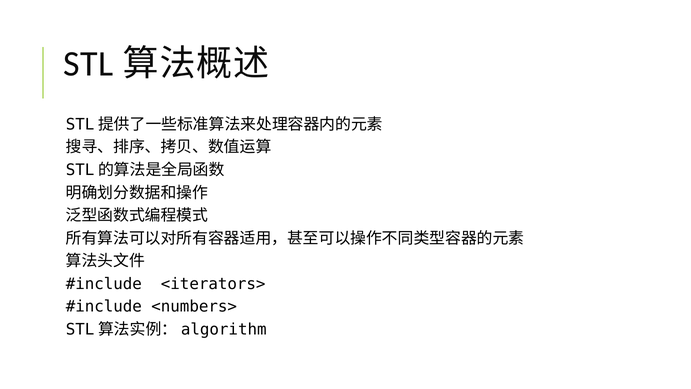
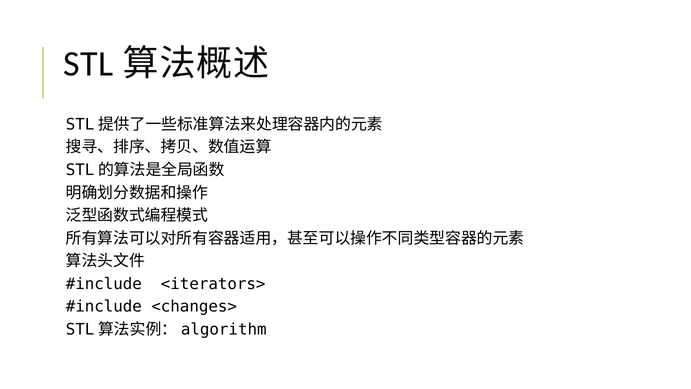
<numbers>: <numbers> -> <changes> (194, 306)
